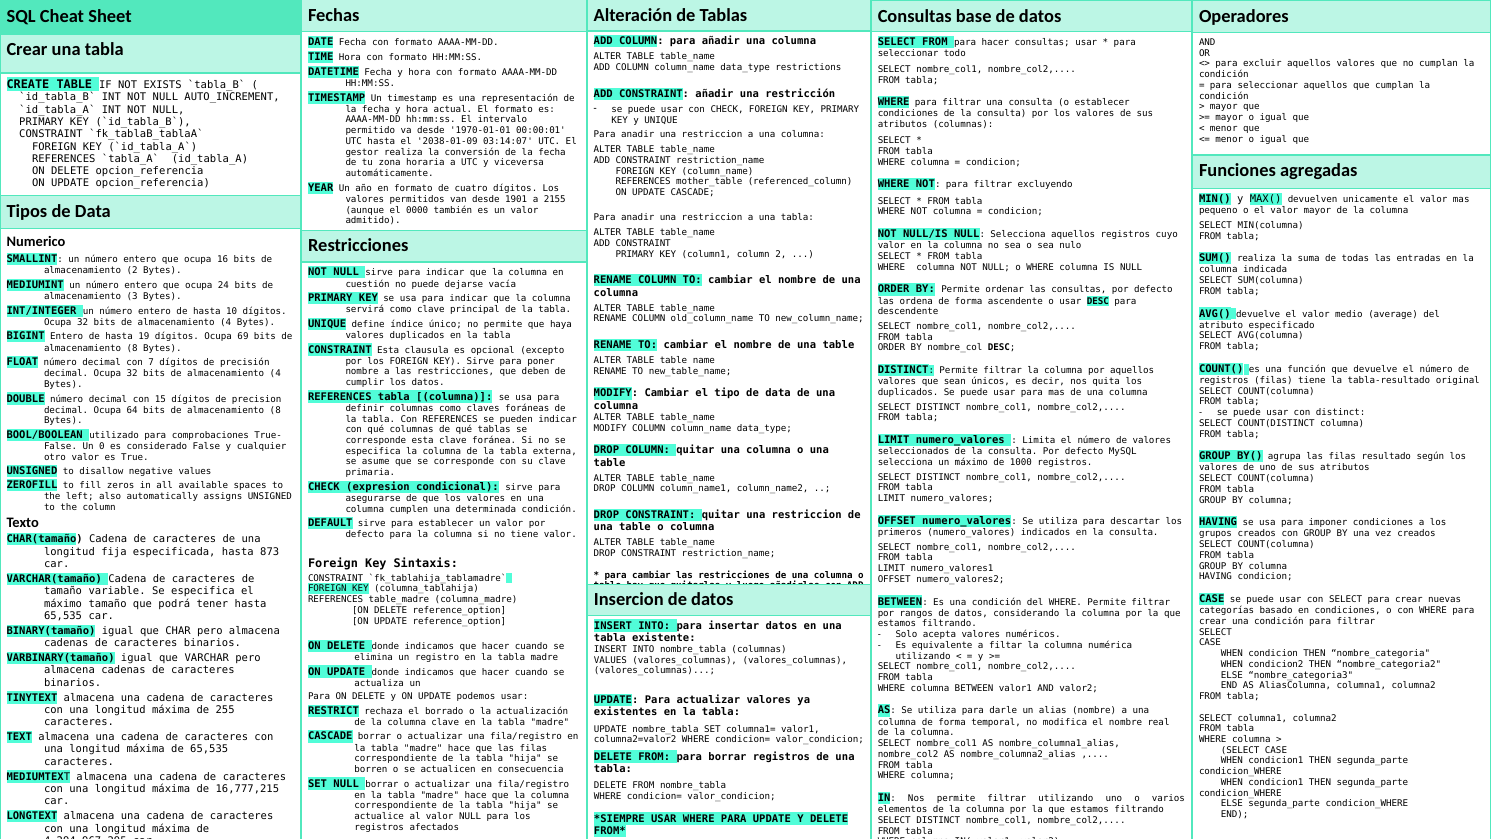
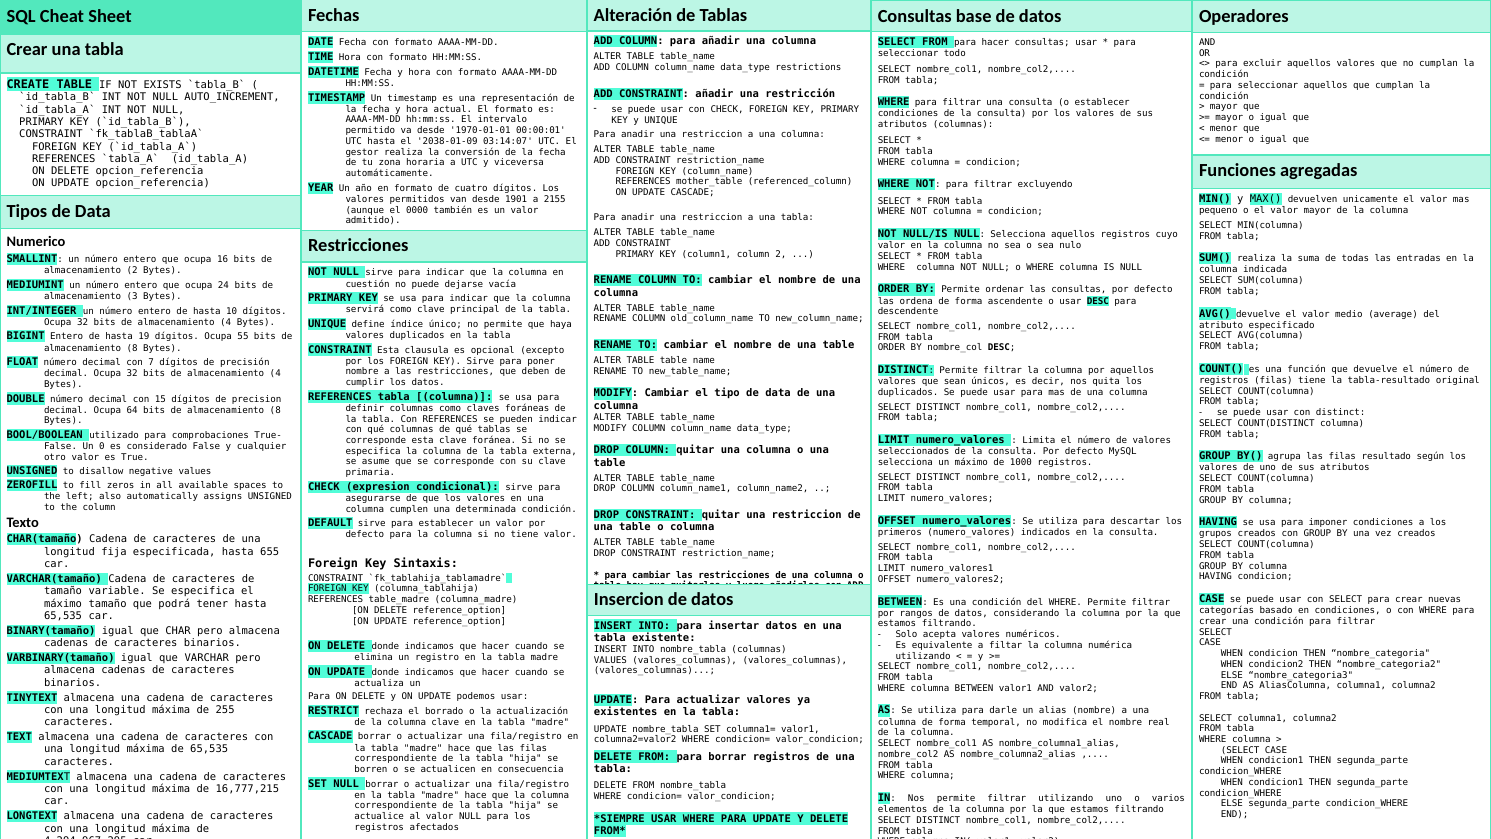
69: 69 -> 55 (243, 337)
873: 873 -> 655 (270, 551)
